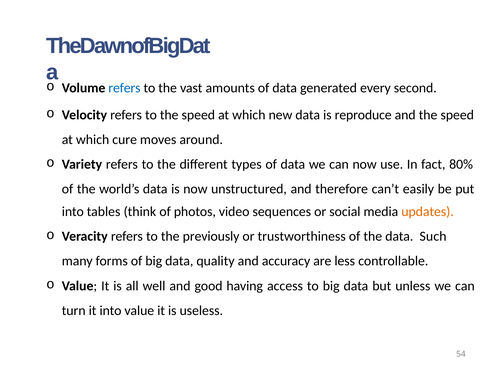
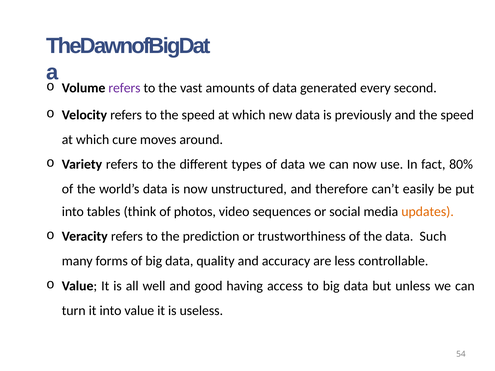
refers colour: blue -> purple (124, 88)
reproduce: reproduce -> previously (363, 115)
previously: previously -> prediction (211, 237)
